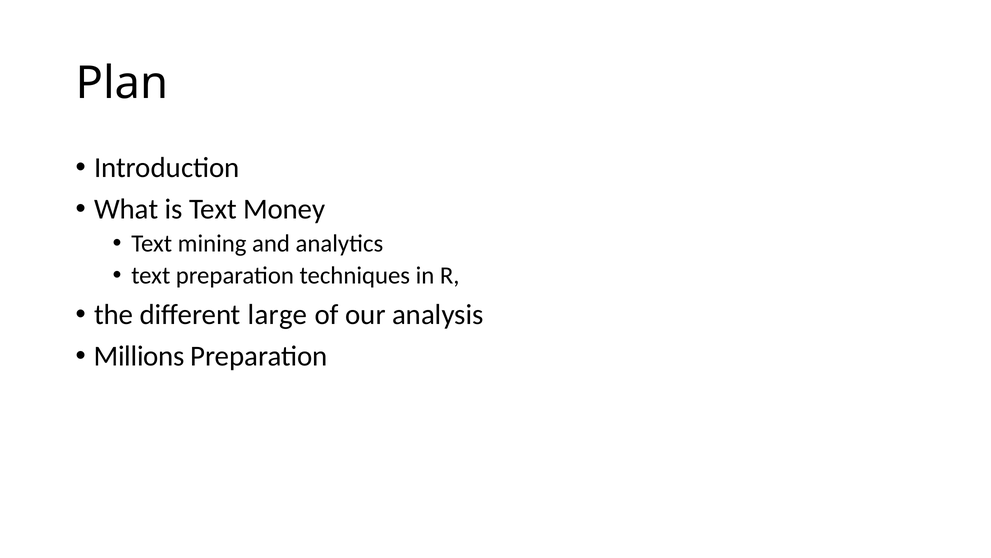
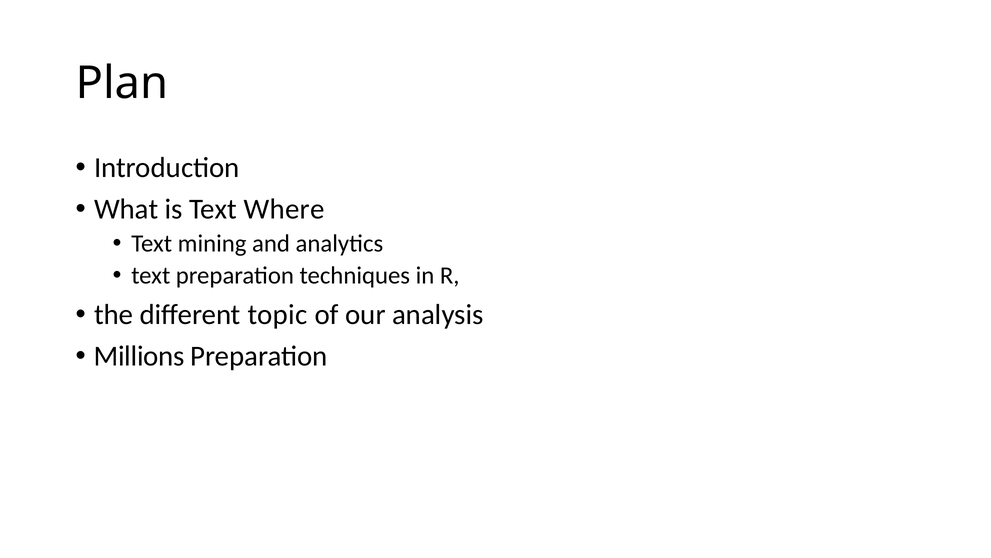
Money: Money -> Where (284, 209)
large: large -> topic (278, 314)
